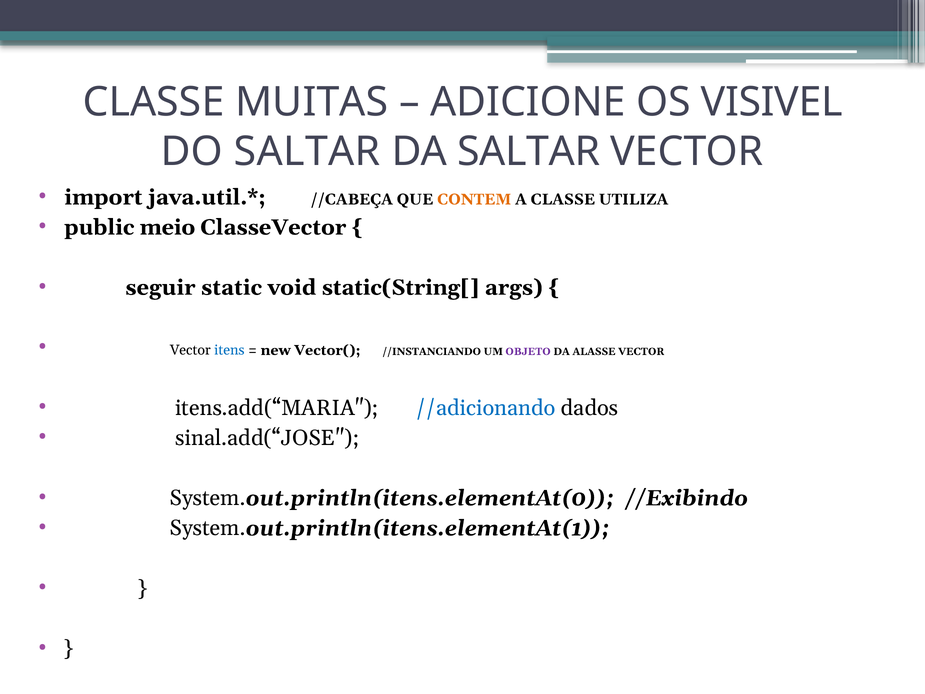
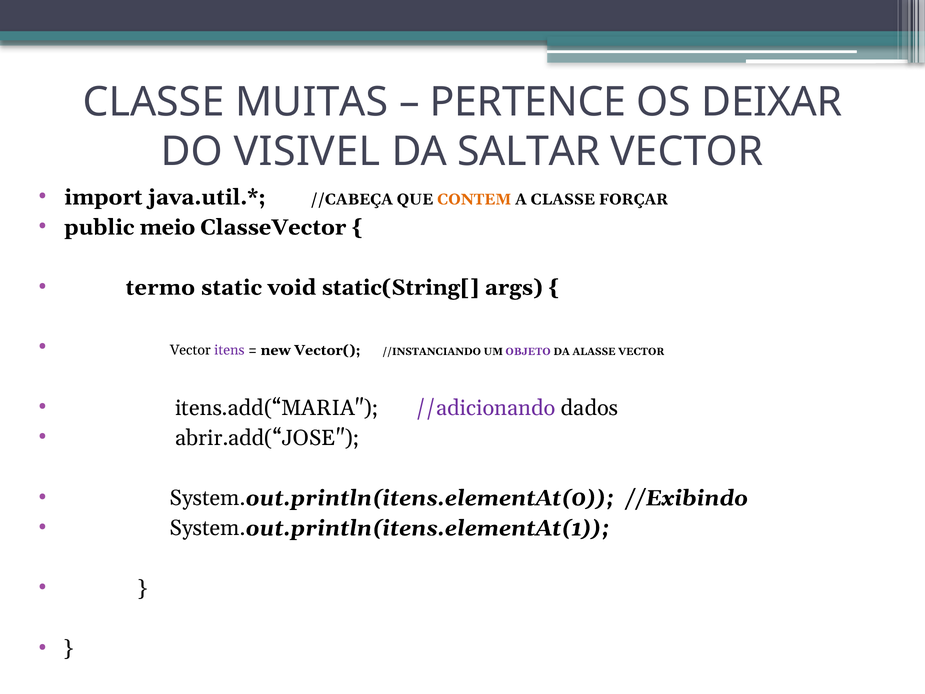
ADICIONE: ADICIONE -> PERTENCE (528, 102)
VISIVEL: VISIVEL -> DEIXAR (772, 102)
DO SALTAR: SALTAR -> VISIVEL (307, 152)
UTILIZA: UTILIZA -> FORÇAR (634, 199)
seguir: seguir -> termo (160, 287)
itens colour: blue -> purple (229, 350)
//adicionando colour: blue -> purple (486, 408)
sinal.add(“JOSE: sinal.add(“JOSE -> abrir.add(“JOSE (267, 438)
